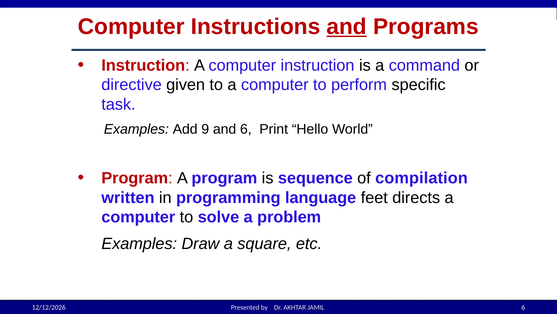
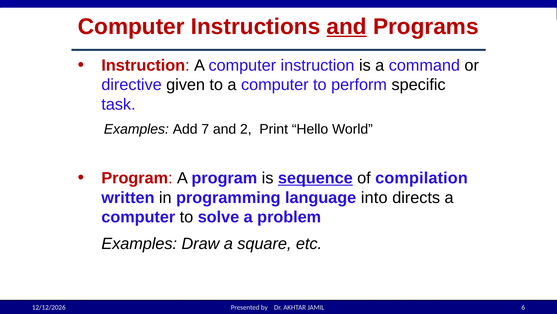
9: 9 -> 7 (205, 129)
and 6: 6 -> 2 (246, 129)
sequence underline: none -> present (315, 178)
feet: feet -> into (374, 197)
